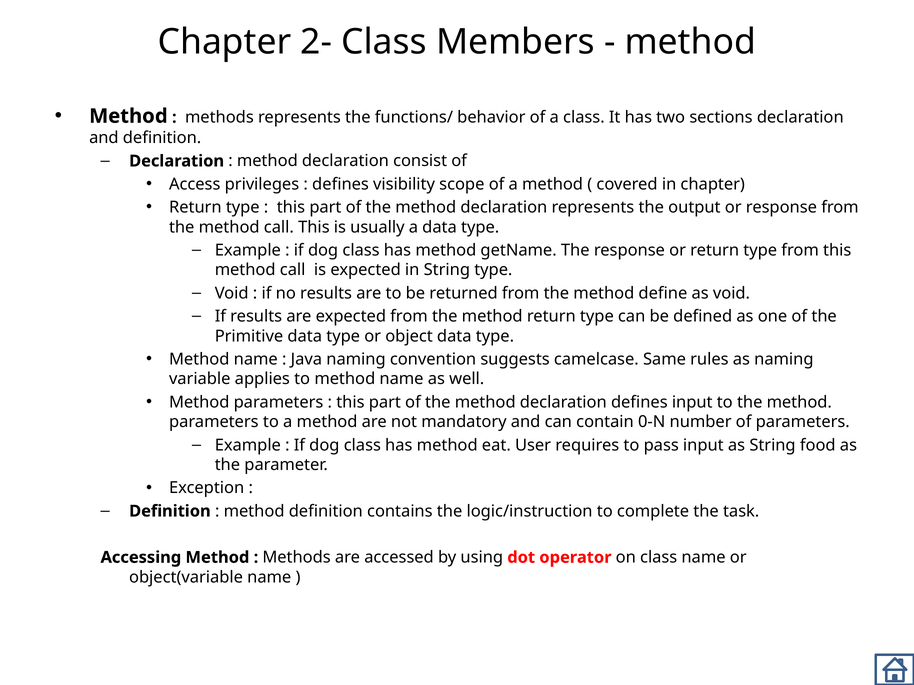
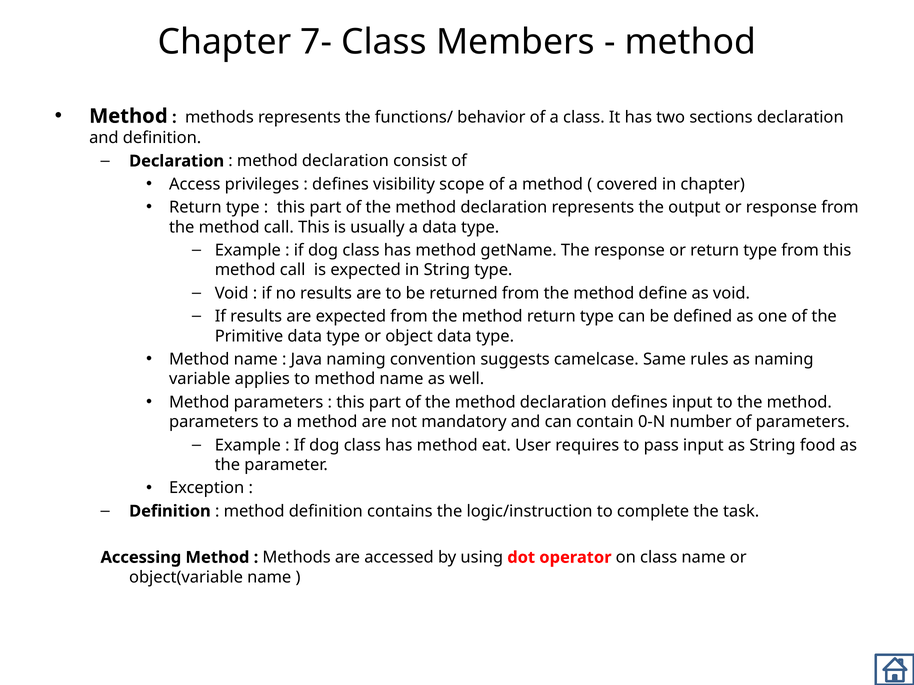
2-: 2- -> 7- (316, 42)
